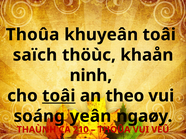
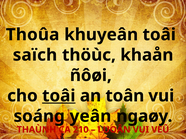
ninh: ninh -> ñôøi (91, 76)
theo: theo -> toân (125, 96)
210 underline: present -> none (81, 130)
THOÛA: THOÛA -> LUOÂN (114, 130)
